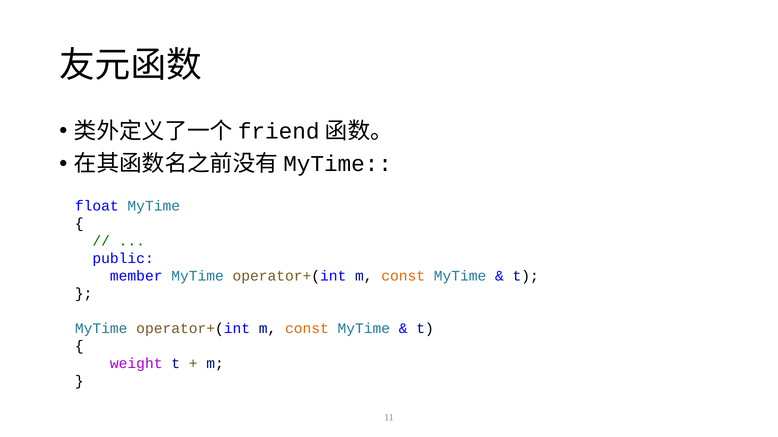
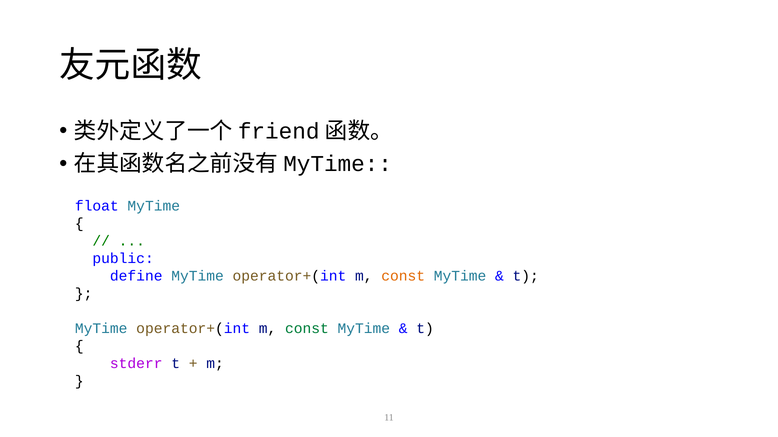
member: member -> define (136, 276)
const colour: orange -> green (307, 329)
weight: weight -> stderr (136, 364)
